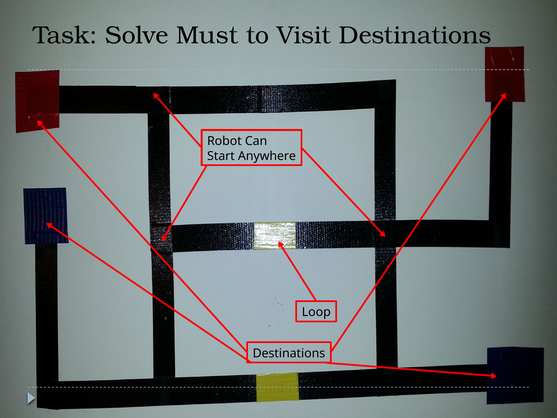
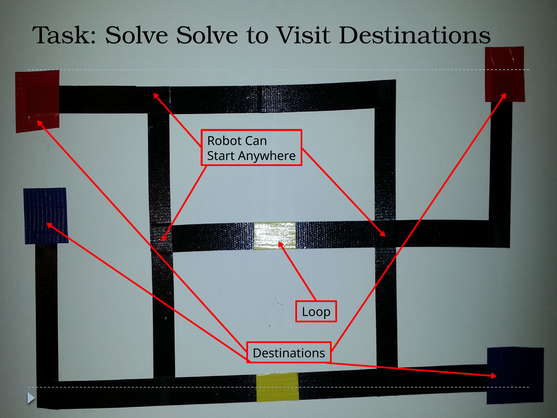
Solve Must: Must -> Solve (207, 35)
